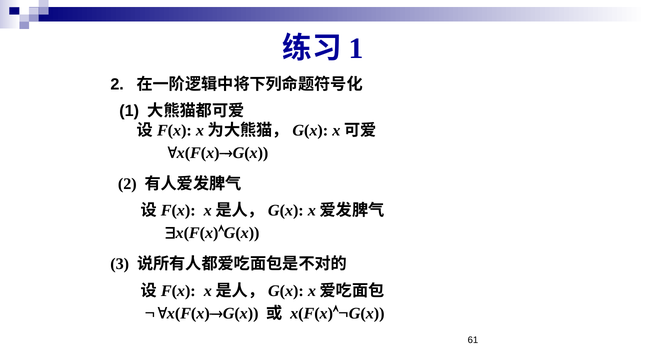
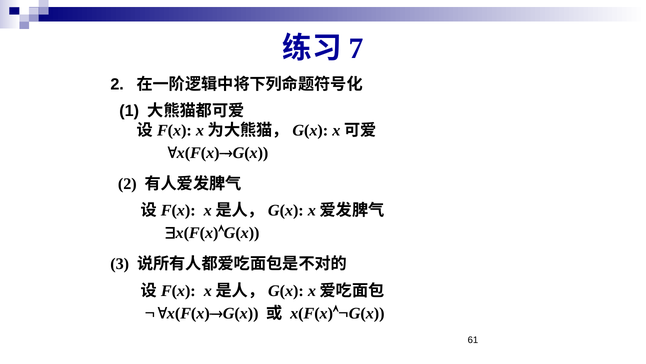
1: 1 -> 7 (356, 48)
